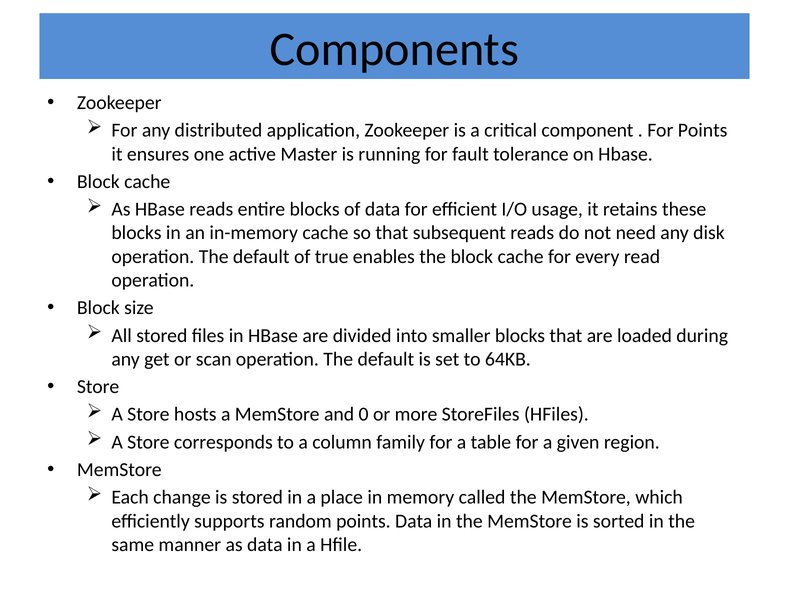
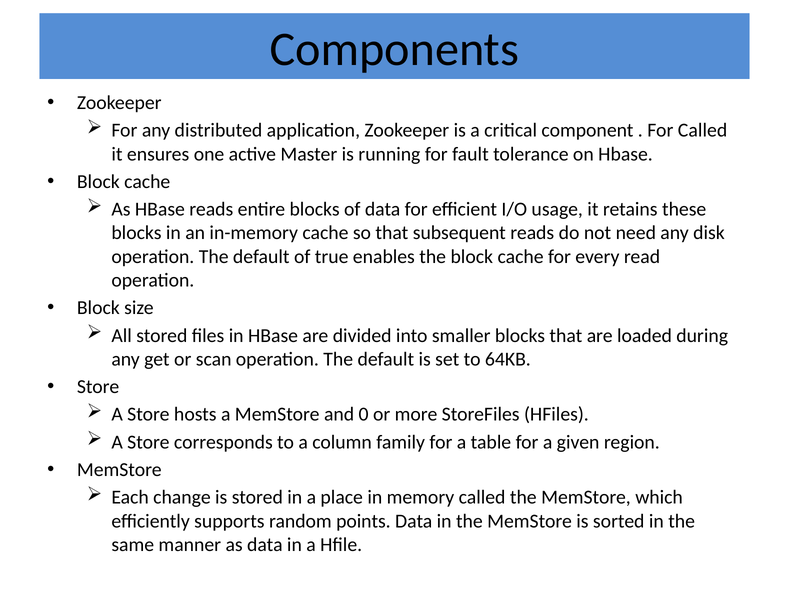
For Points: Points -> Called (703, 130)
